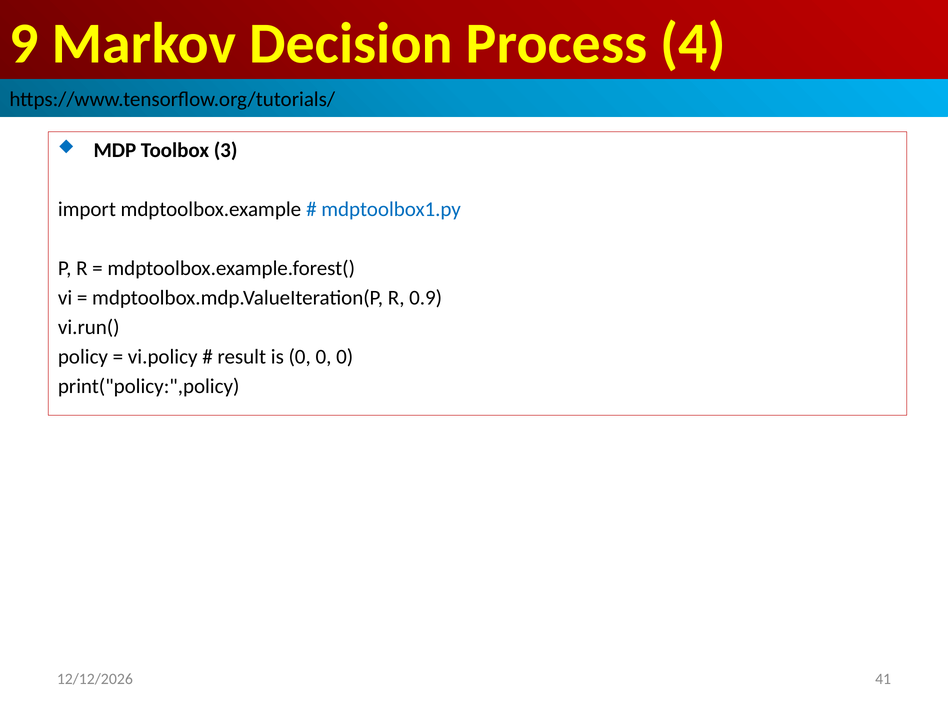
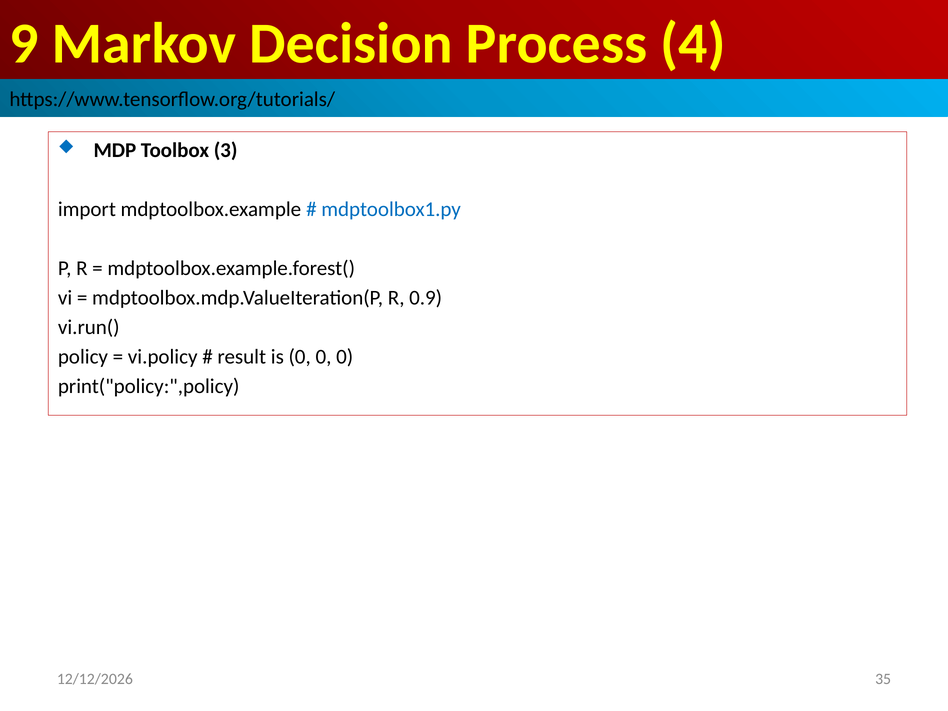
41: 41 -> 35 (883, 679)
